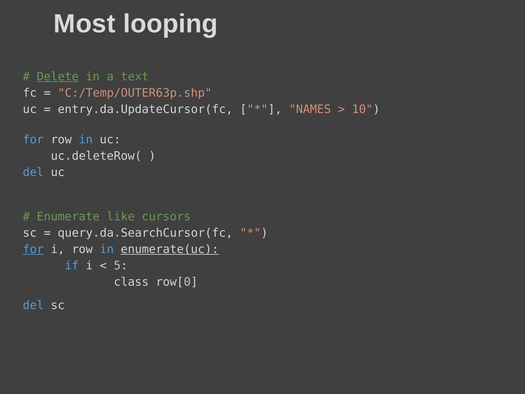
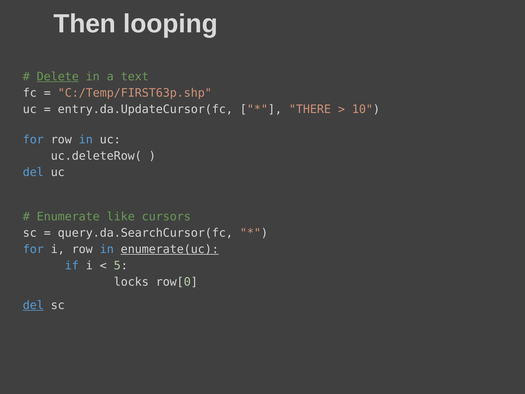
Most: Most -> Then (85, 24)
C:/Temp/OUTER63p.shp: C:/Temp/OUTER63p.shp -> C:/Temp/FIRST63p.shp (135, 93)
NAMES: NAMES -> THERE (310, 109)
for underline: present -> none (33, 249)
class: class -> locks (131, 282)
del underline: none -> present (33, 305)
